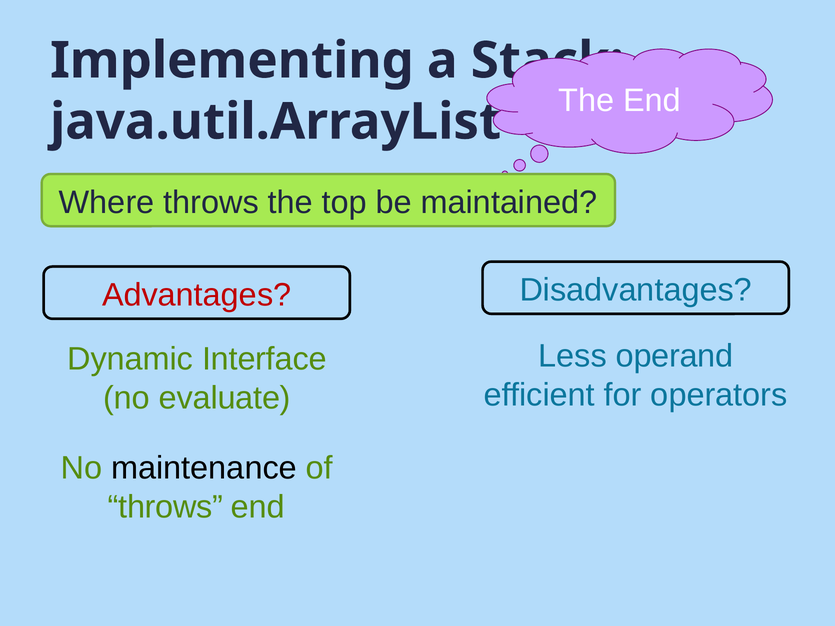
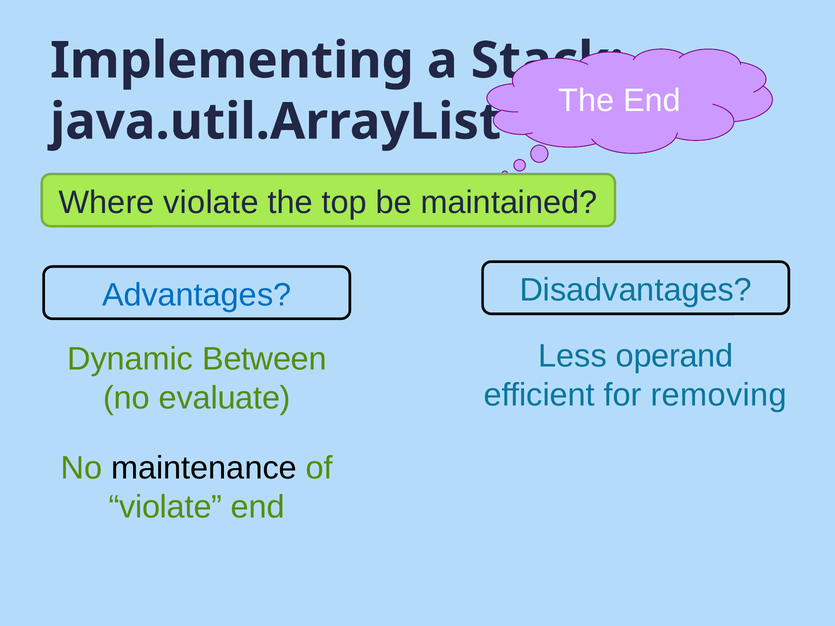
Where throws: throws -> violate (211, 202)
Advantages colour: red -> blue (197, 295)
Interface: Interface -> Between (264, 359)
operators: operators -> removing (719, 395)
throws: throws -> violate (165, 507)
